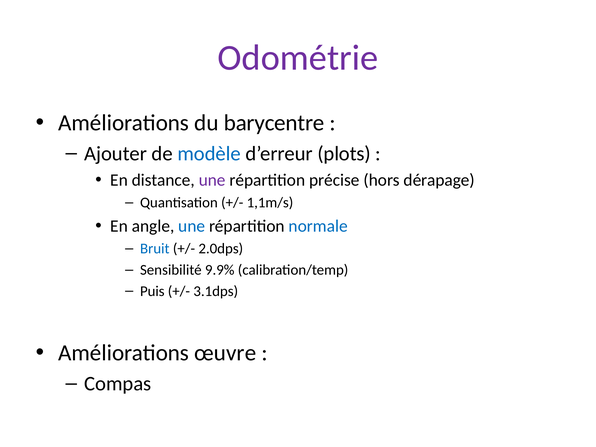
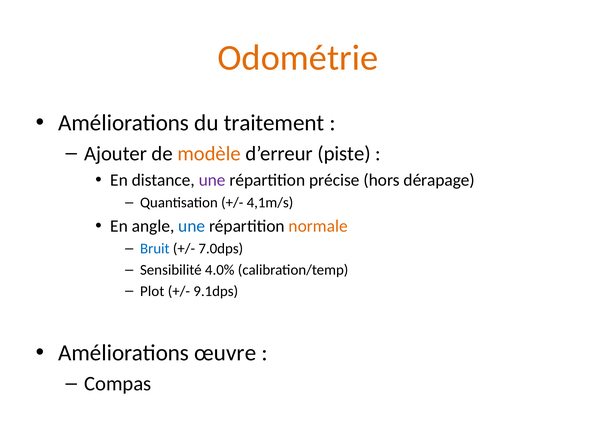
Odométrie colour: purple -> orange (298, 58)
barycentre: barycentre -> traitement (274, 123)
modèle colour: blue -> orange (209, 154)
plots: plots -> piste (344, 154)
1,1m/s: 1,1m/s -> 4,1m/s (270, 203)
normale colour: blue -> orange (318, 226)
2.0dps: 2.0dps -> 7.0dps (221, 249)
9.9%: 9.9% -> 4.0% (220, 270)
Puis: Puis -> Plot (152, 291)
3.1dps: 3.1dps -> 9.1dps (216, 291)
